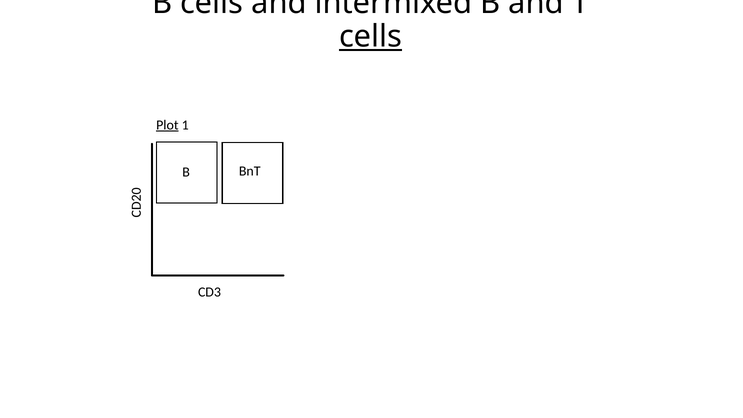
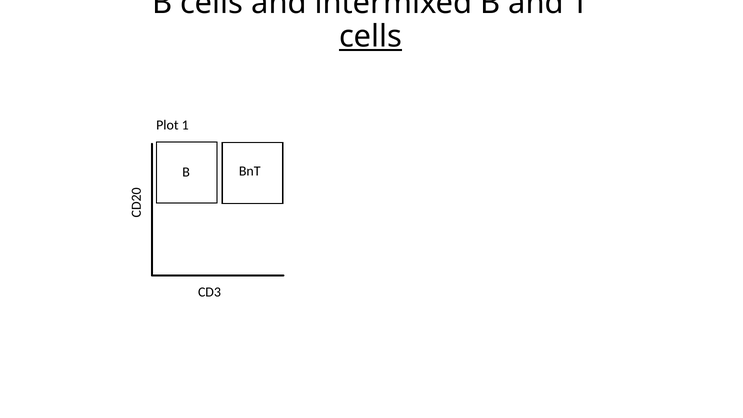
Plot underline: present -> none (167, 125)
